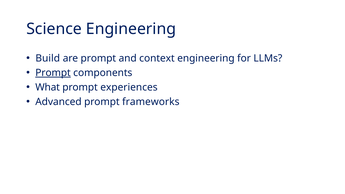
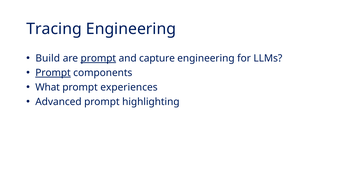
Science: Science -> Tracing (54, 29)
prompt underline: none -> present (98, 58)
context: context -> capture (157, 58)
frameworks: frameworks -> highlighting (151, 102)
